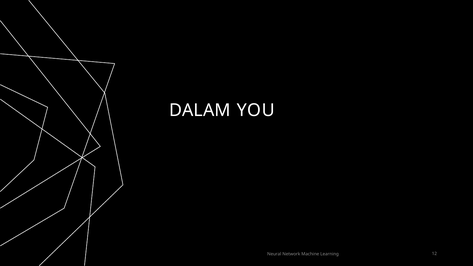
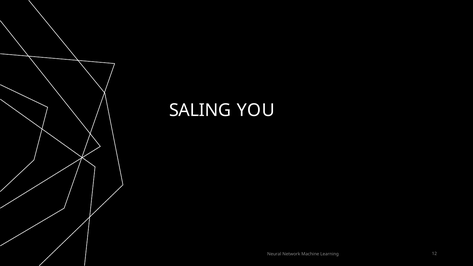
DALAM: DALAM -> SALING (200, 110)
